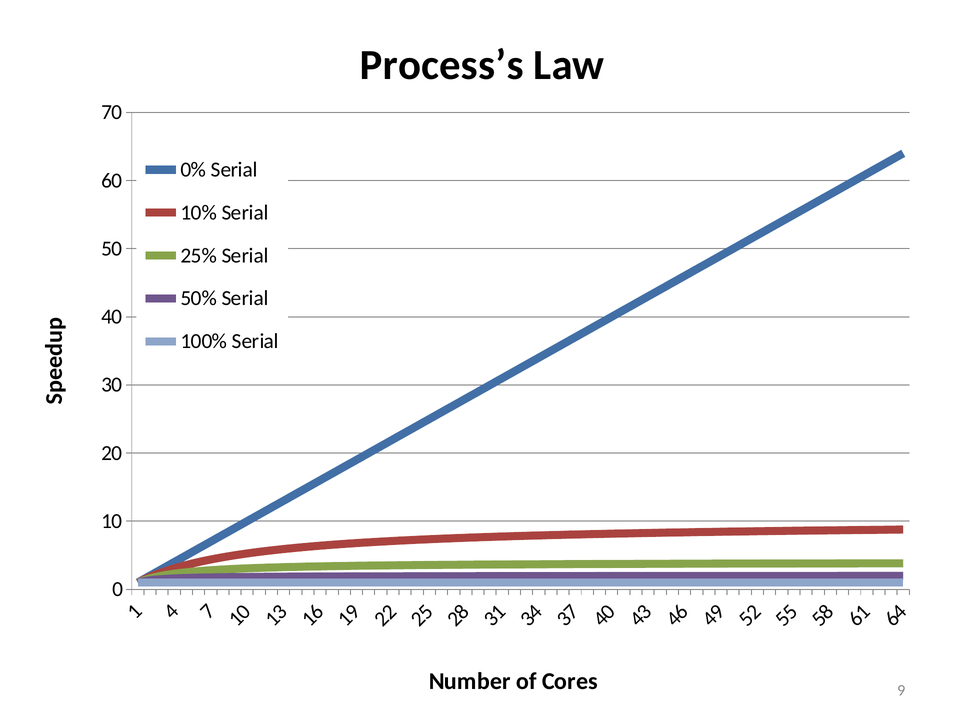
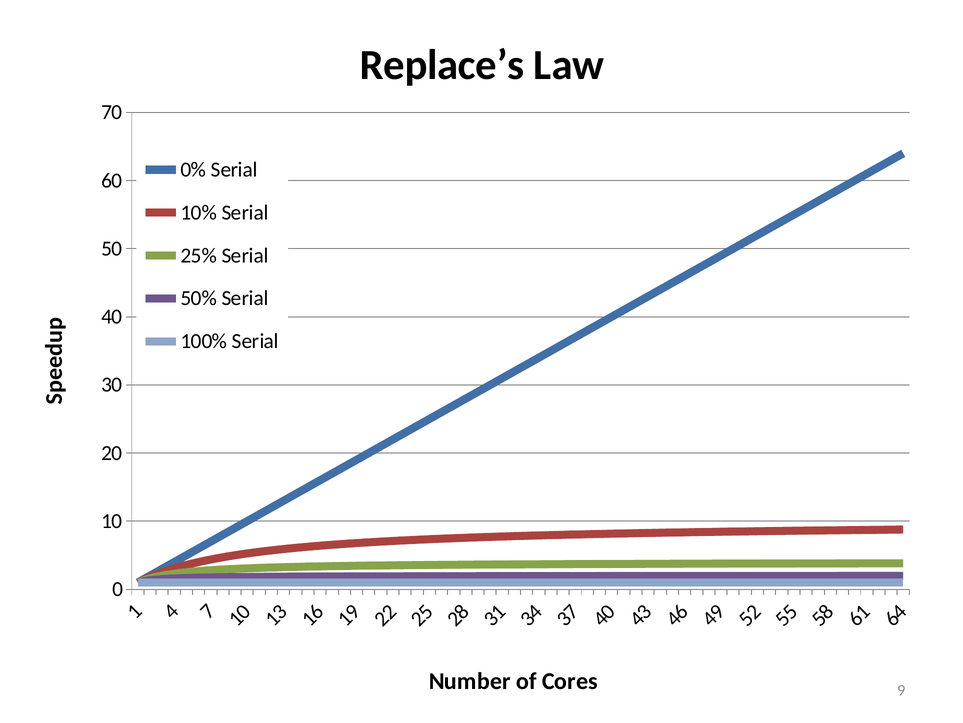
Process’s: Process’s -> Replace’s (442, 65)
